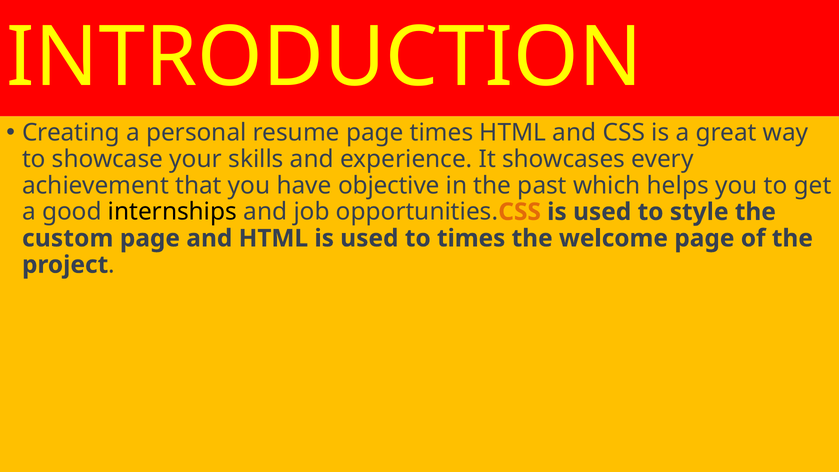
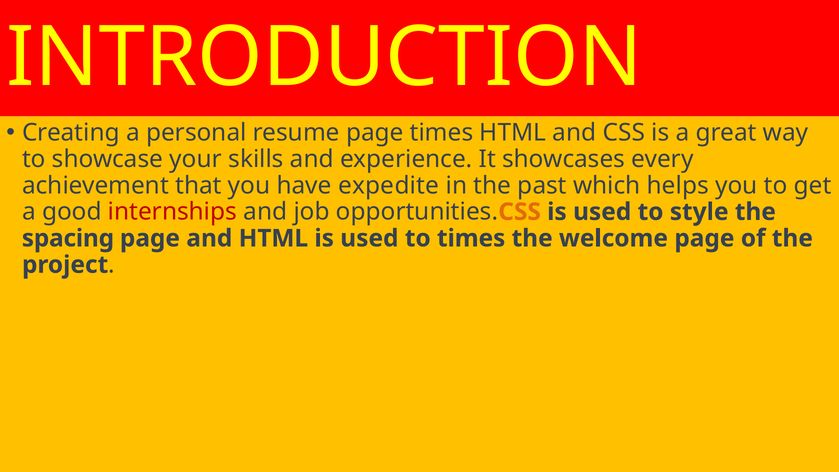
objective: objective -> expedite (389, 185)
internships colour: black -> red (172, 212)
custom: custom -> spacing (68, 238)
